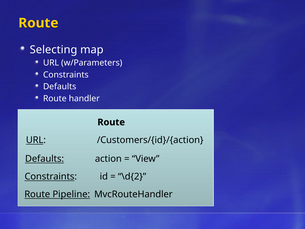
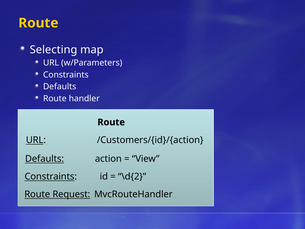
Pipeline: Pipeline -> Request (71, 194)
